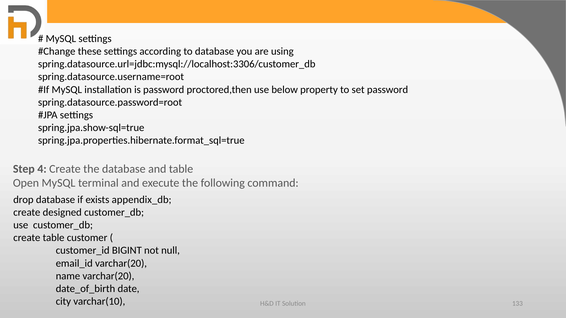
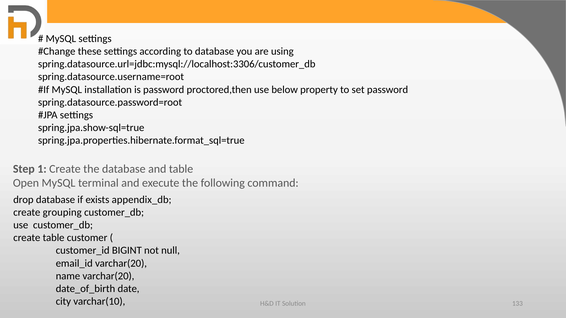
4: 4 -> 1 (42, 169)
designed: designed -> grouping (62, 213)
